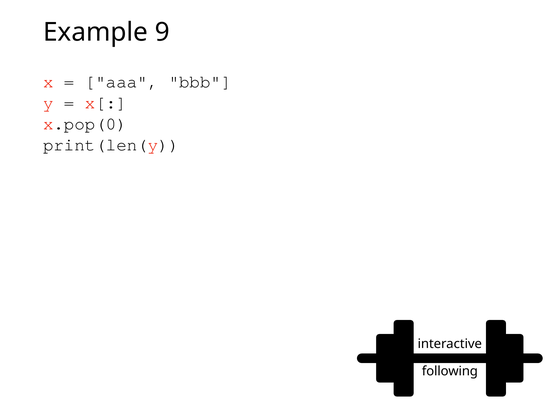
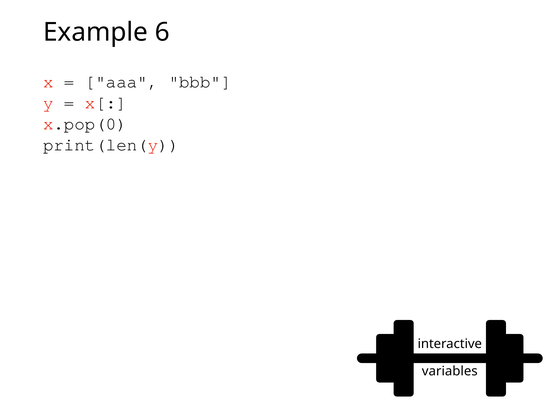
9: 9 -> 6 (162, 32)
following: following -> variables (450, 371)
